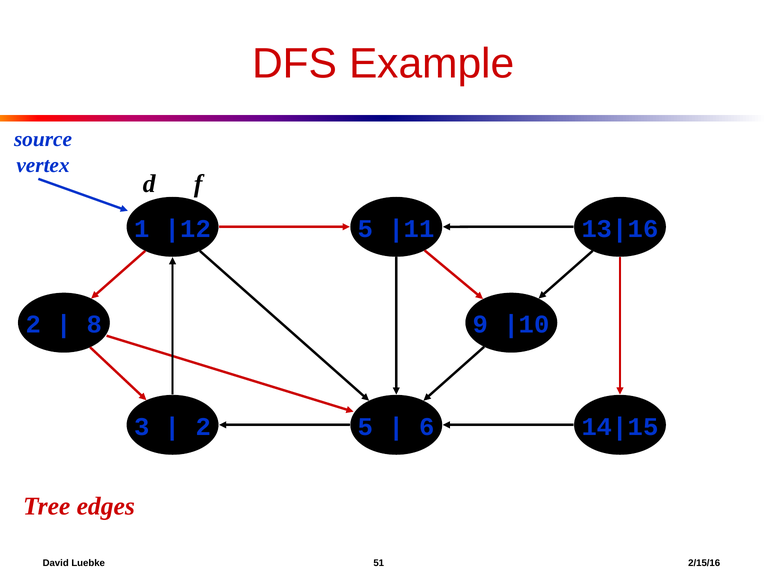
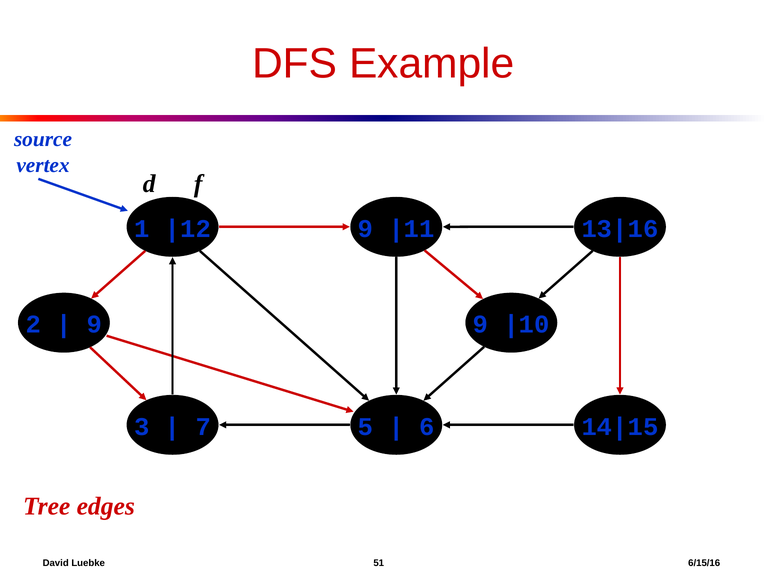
5: 5 -> 9 (366, 229)
8: 8 -> 9 (95, 325)
2: 2 -> 7 (203, 427)
2/15/16: 2/15/16 -> 6/15/16 (704, 563)
